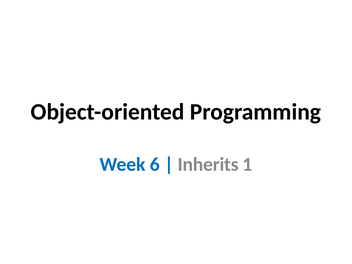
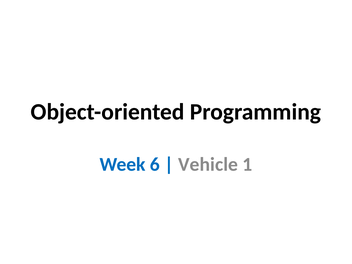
Inherits: Inherits -> Vehicle (208, 164)
